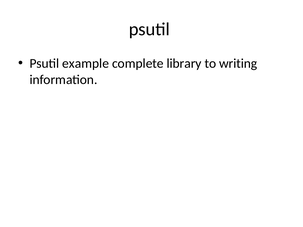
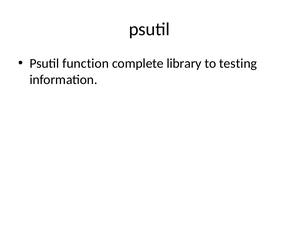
example: example -> function (86, 64)
writing: writing -> testing (238, 64)
